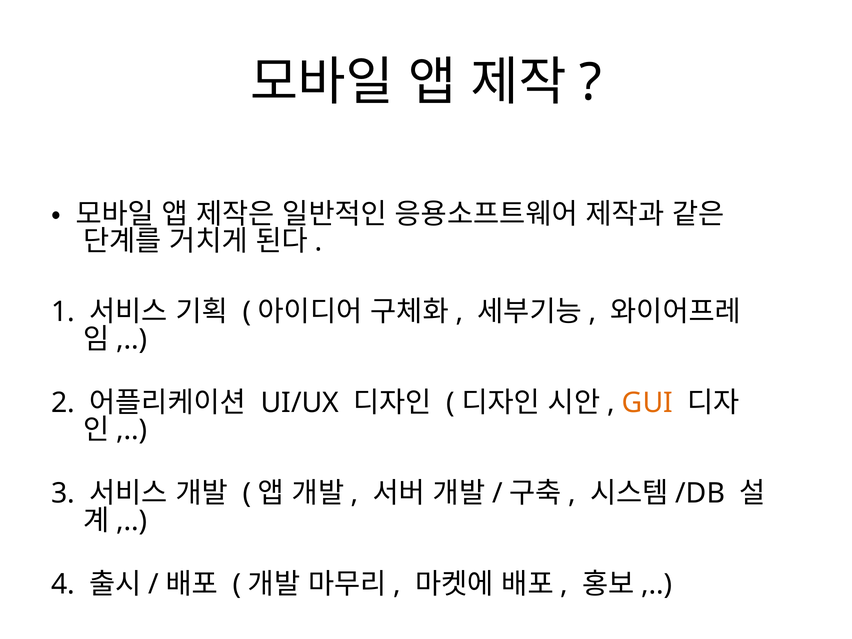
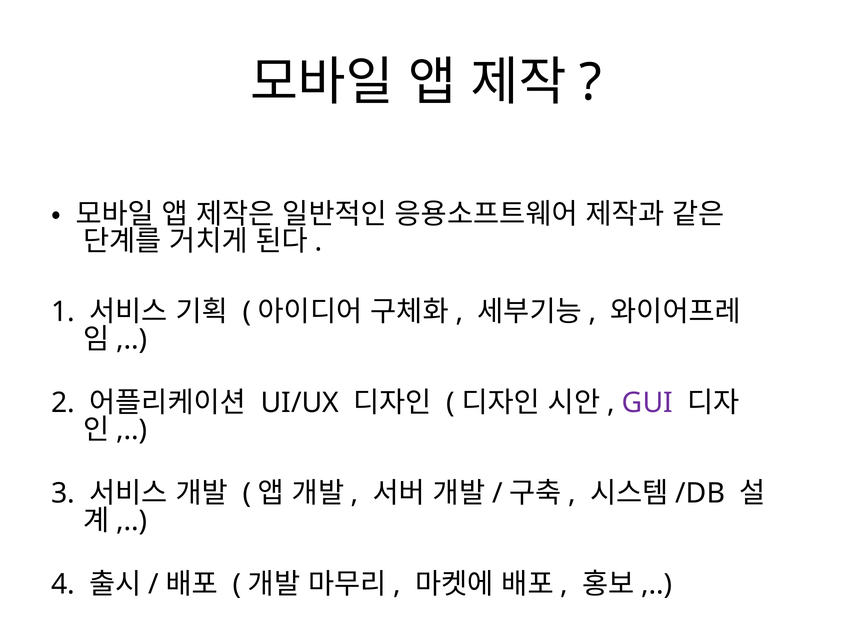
GUI colour: orange -> purple (647, 403)
